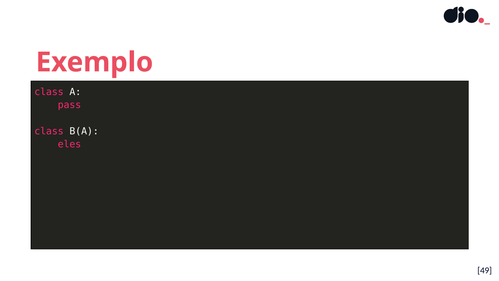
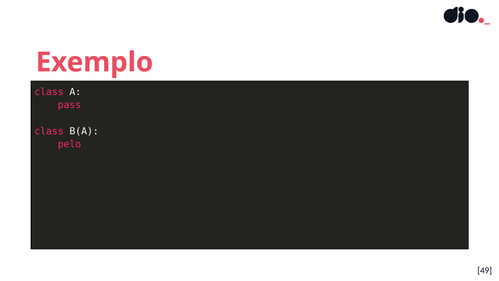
eles: eles -> pelo (69, 144)
